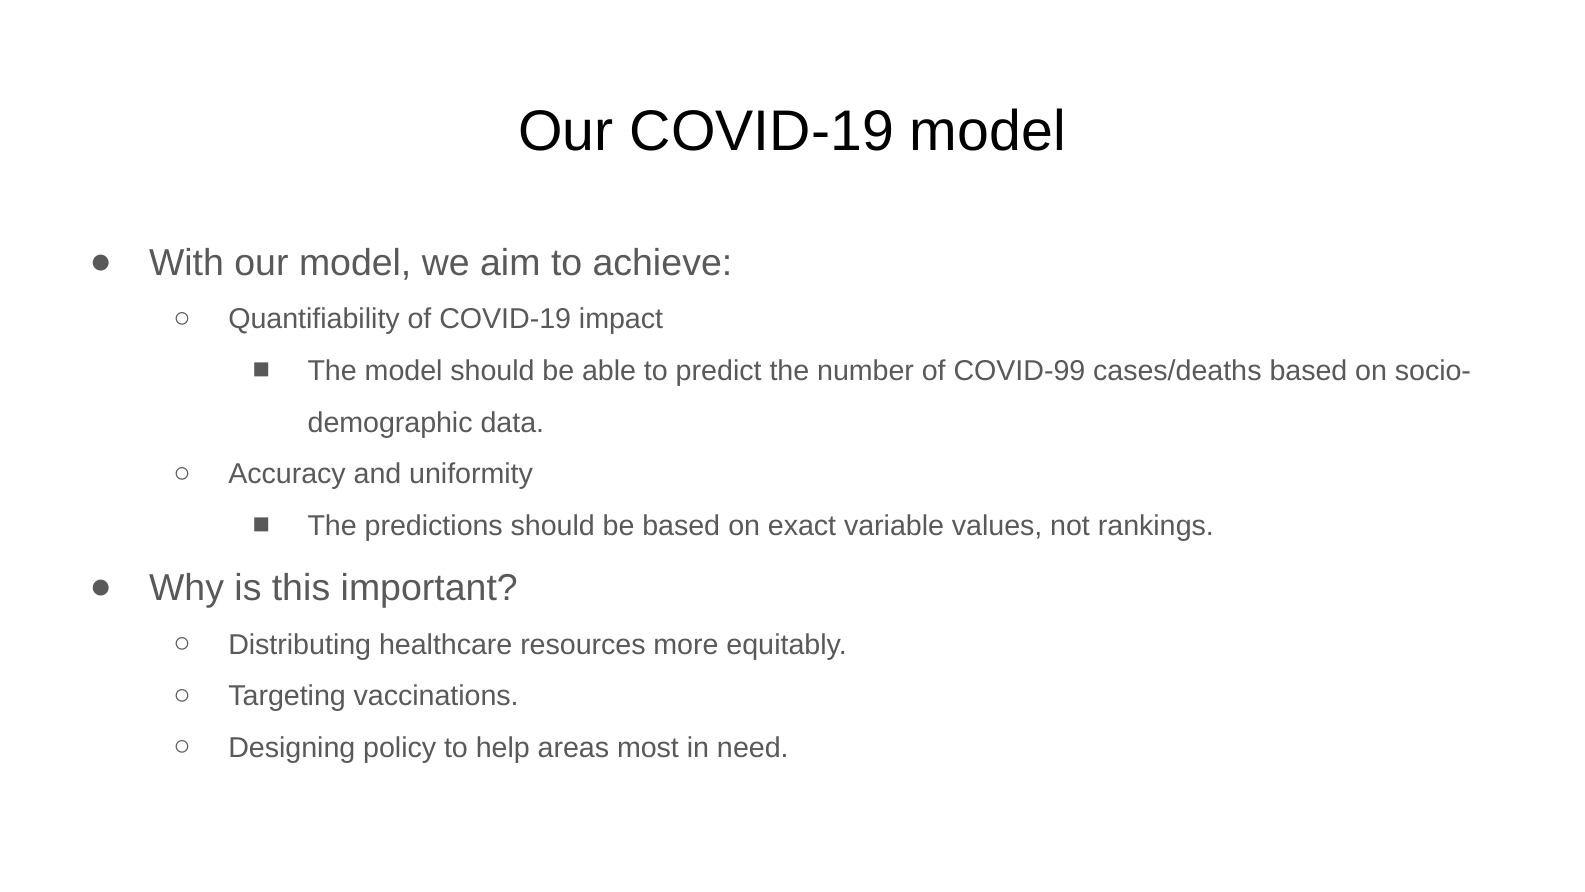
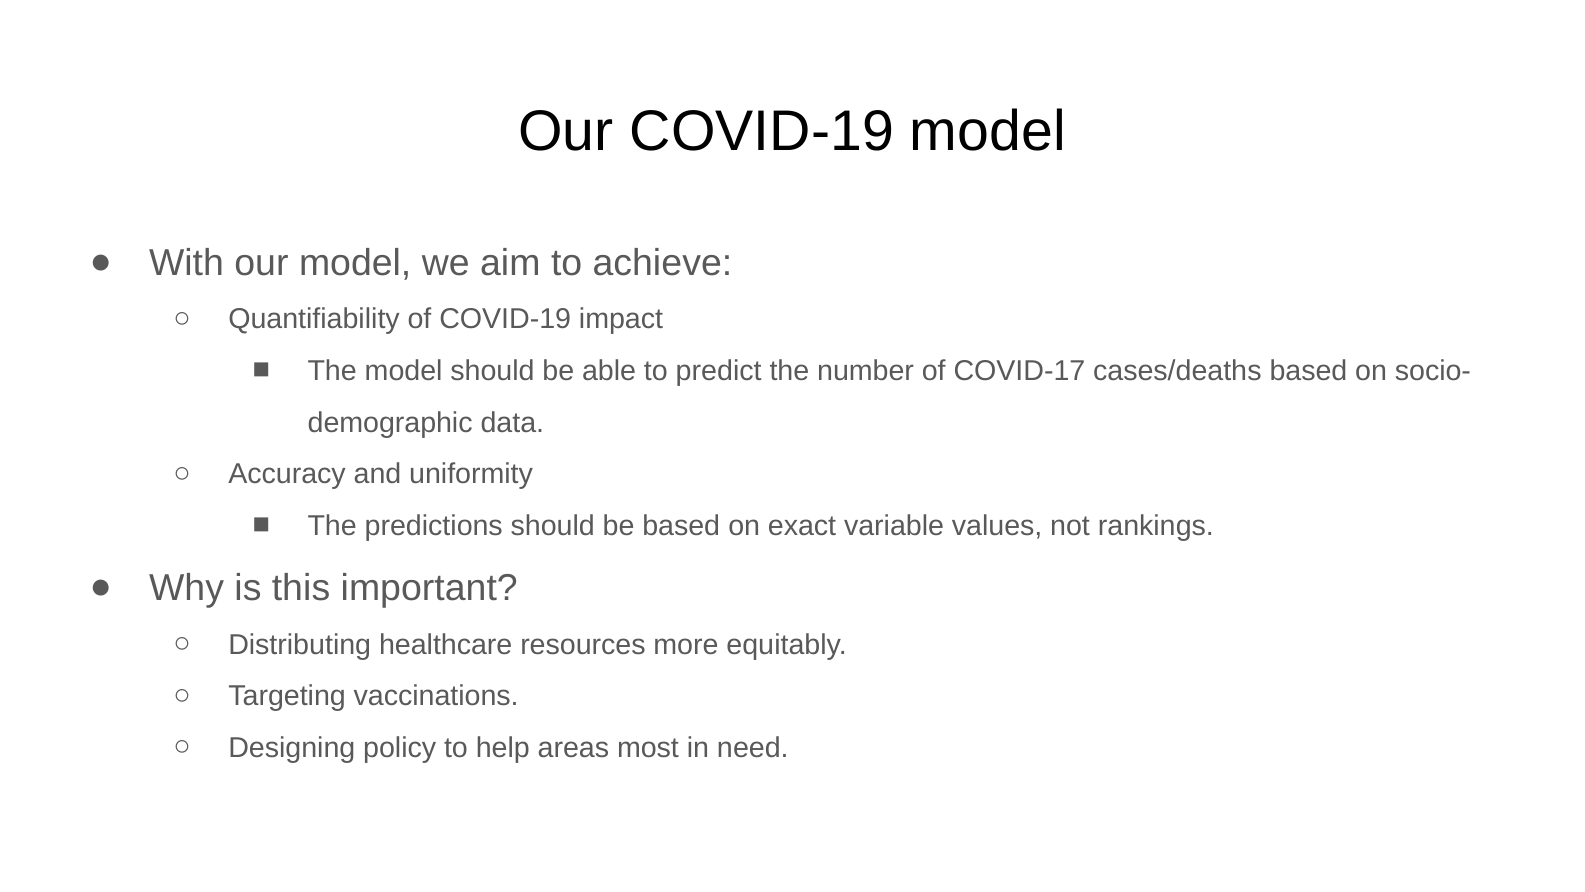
COVID-99: COVID-99 -> COVID-17 (1019, 371)
